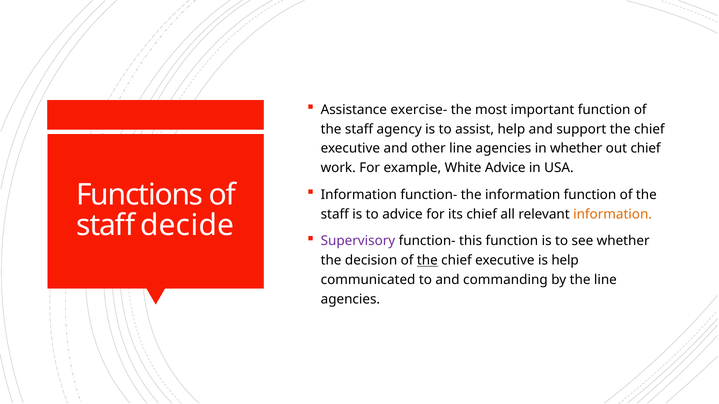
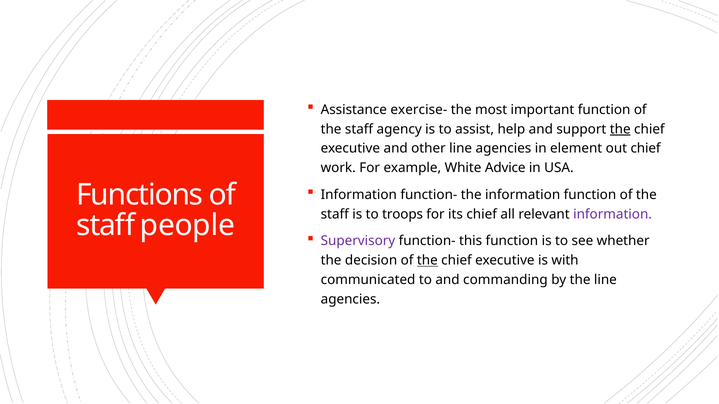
the underline: none -> present (620, 129)
in whether: whether -> element (576, 149)
to advice: advice -> troops (403, 214)
information colour: orange -> purple (613, 214)
decide: decide -> people (187, 226)
is help: help -> with (565, 261)
